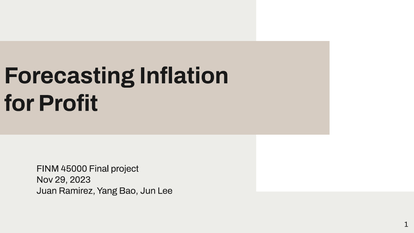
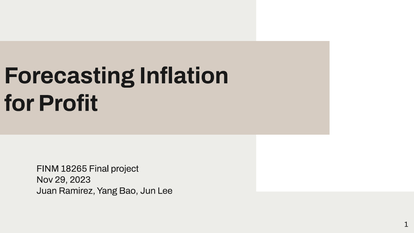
45000: 45000 -> 18265 (74, 169)
